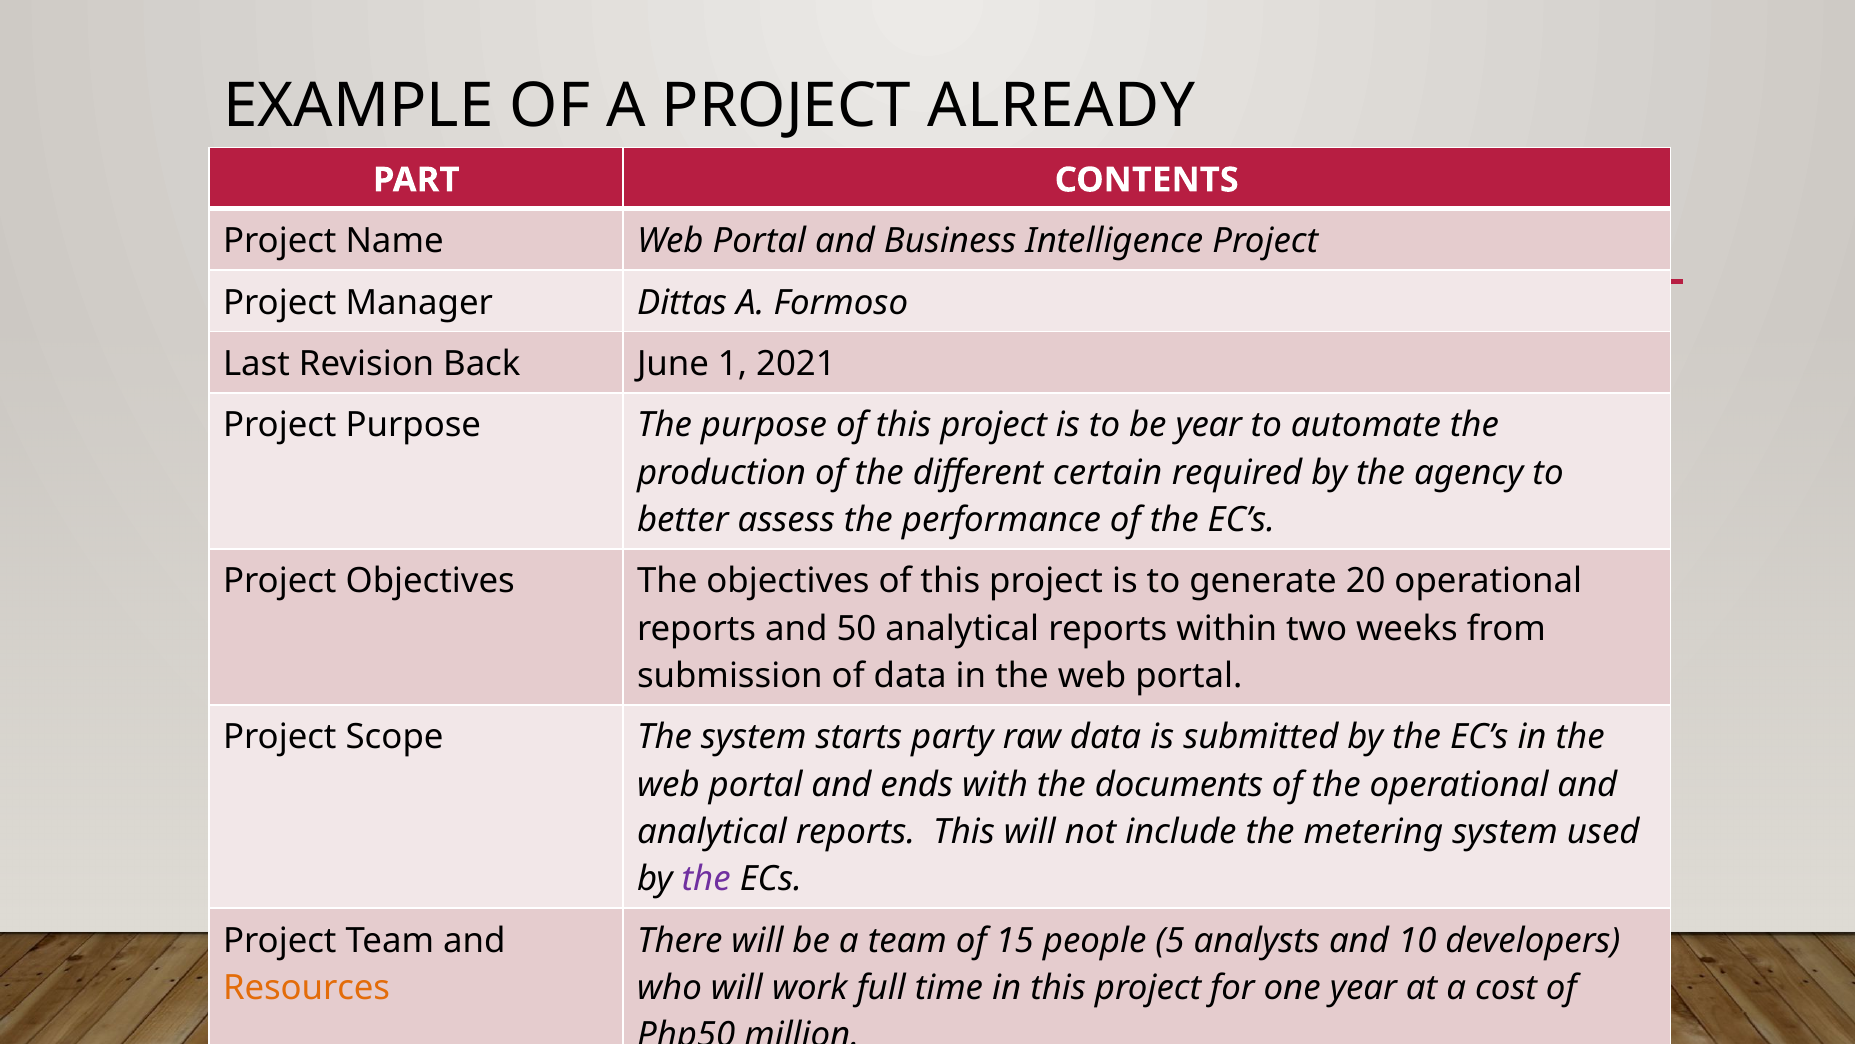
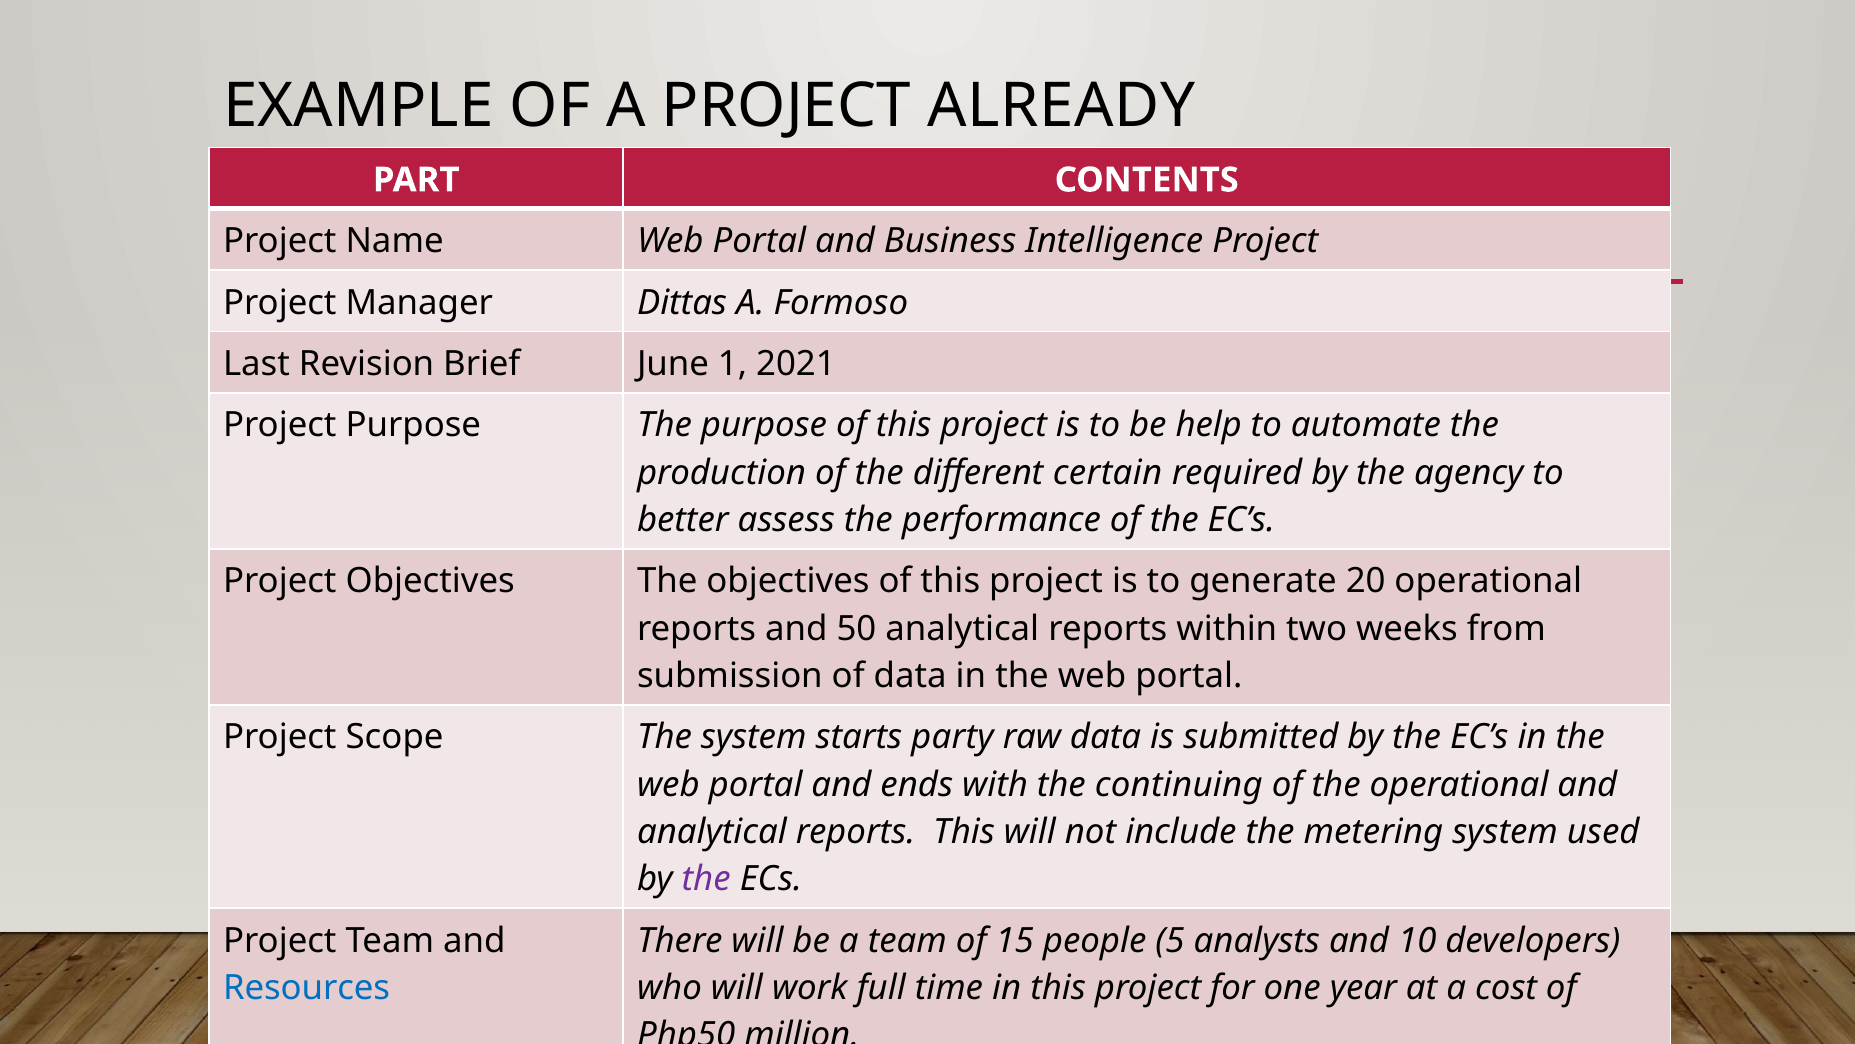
Back: Back -> Brief (482, 364)
be year: year -> help (1209, 425)
documents: documents -> continuing (1179, 784)
Resources colour: orange -> blue (307, 988)
